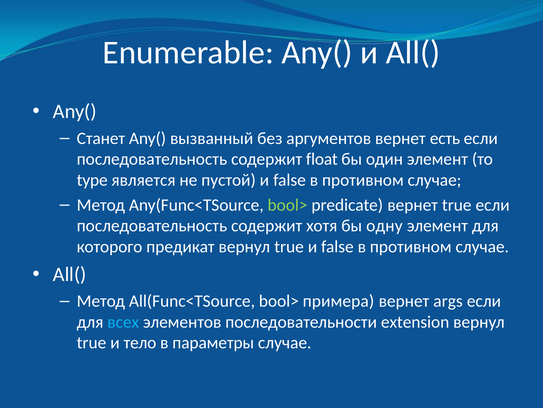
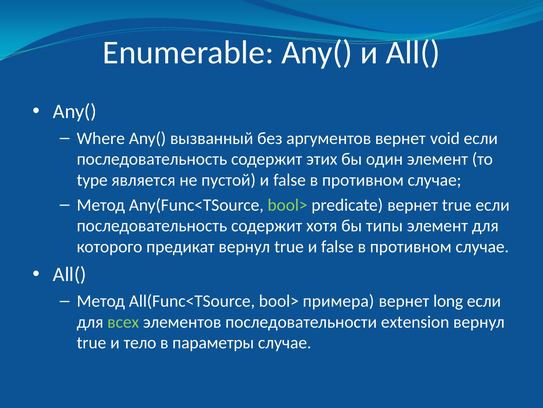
Станет: Станет -> Where (101, 138)
есть: есть -> void (445, 138)
float: float -> этих (322, 159)
одну: одну -> типы (384, 225)
args: args -> long (448, 301)
всех colour: light blue -> light green (123, 321)
